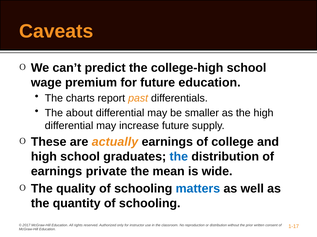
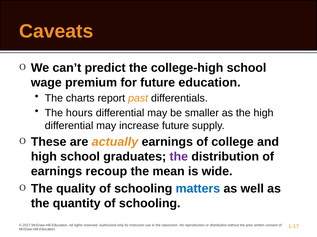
about: about -> hours (79, 113)
the colour: blue -> purple (179, 157)
private: private -> recoup (106, 172)
